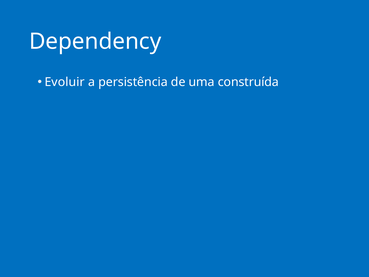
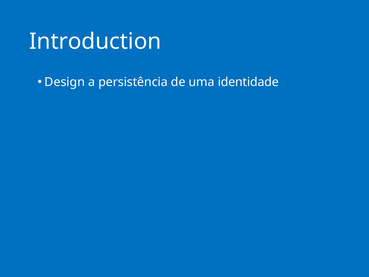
Dependency: Dependency -> Introduction (95, 41)
Evoluir: Evoluir -> Design (65, 82)
construída: construída -> identidade (248, 82)
